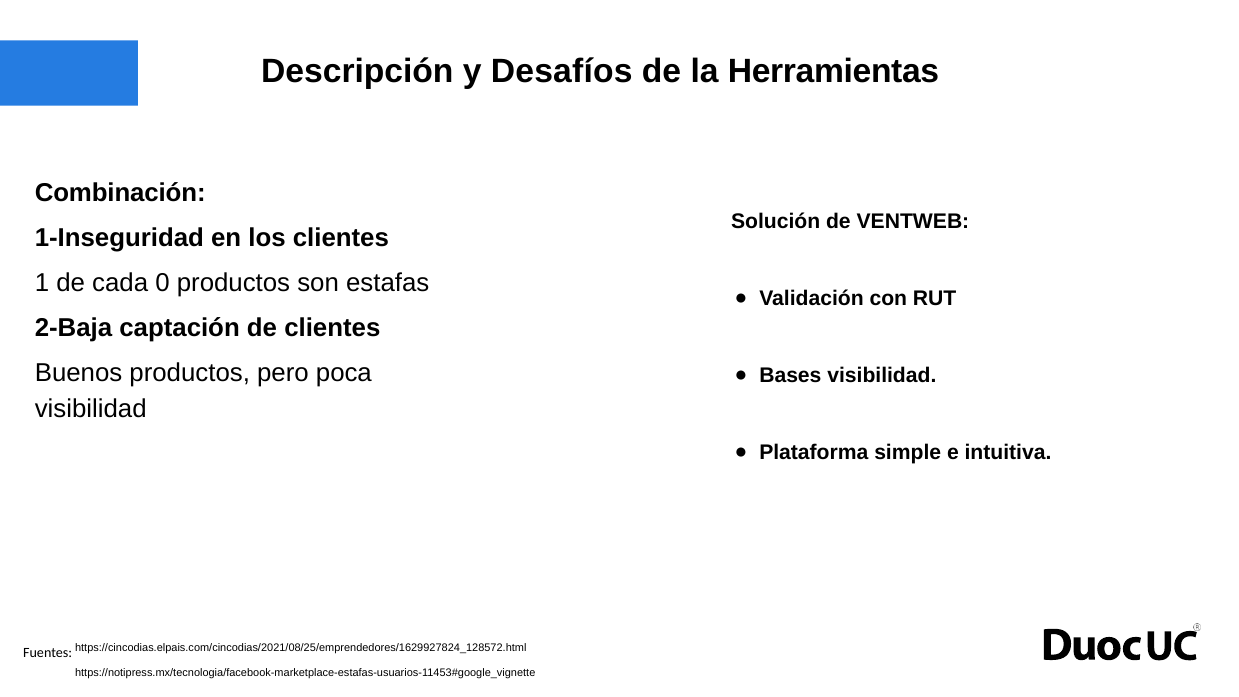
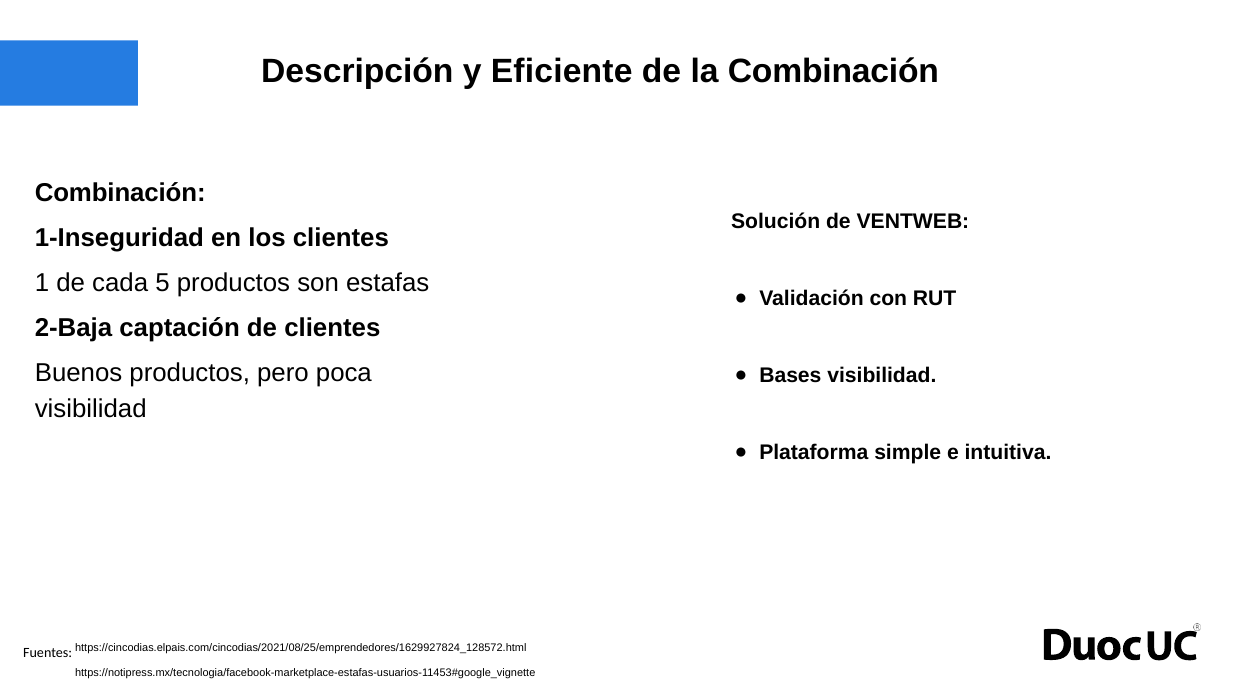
Desafíos: Desafíos -> Eficiente (562, 71)
la Herramientas: Herramientas -> Combinación (833, 71)
0: 0 -> 5 (162, 283)
